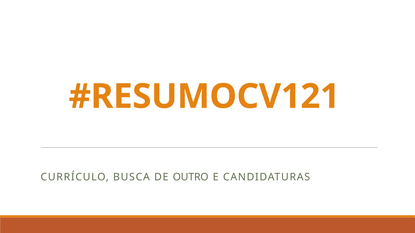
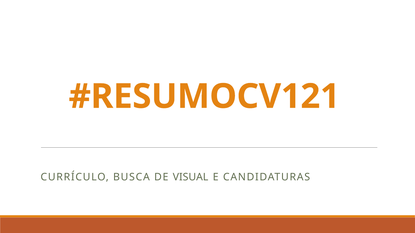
OUTRO: OUTRO -> VISUAL (191, 177)
